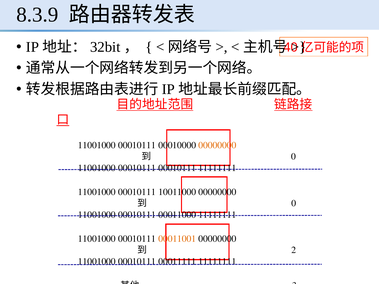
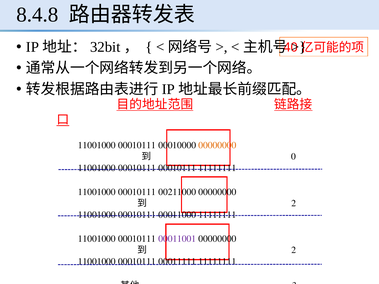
8.3.9: 8.3.9 -> 8.4.8 (37, 15)
10011000: 10011000 -> 00211000 (177, 192)
0: 0 -> 2 (294, 204)
00011001 colour: orange -> purple (177, 239)
